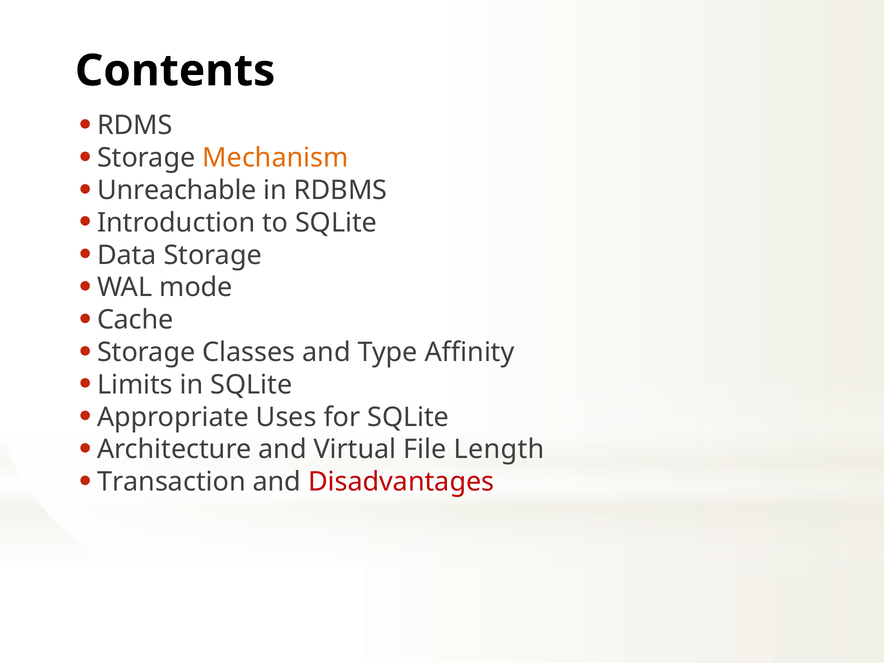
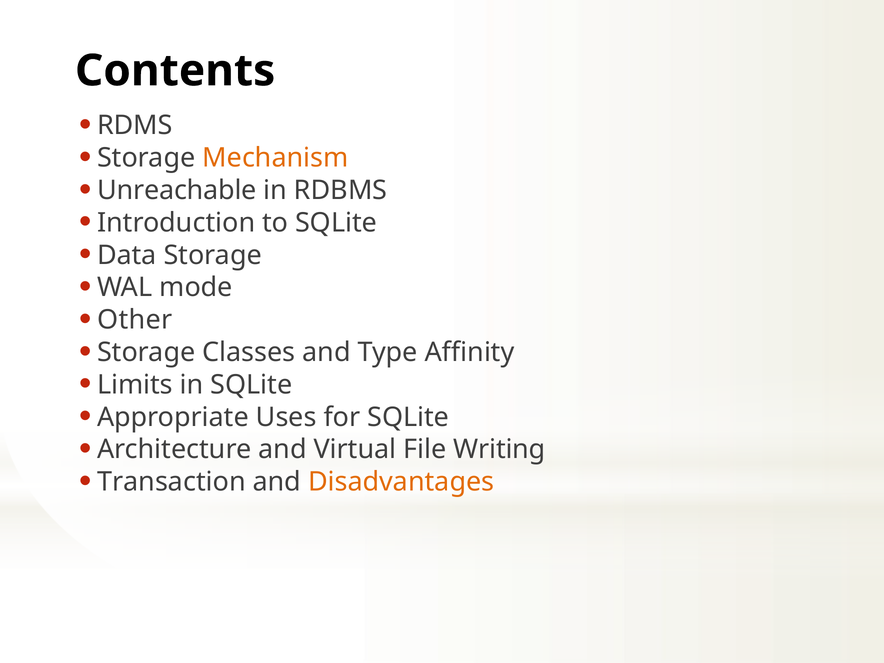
Cache: Cache -> Other (135, 320)
Length: Length -> Writing (499, 450)
Disadvantages colour: red -> orange (401, 482)
